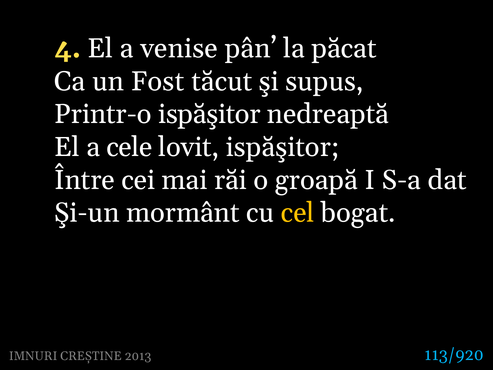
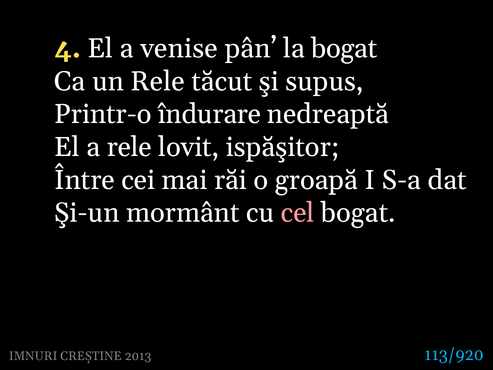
la păcat: păcat -> bogat (344, 48)
un Fost: Fost -> Rele (158, 81)
Printr-o ispăşitor: ispăşitor -> îndurare (209, 114)
a cele: cele -> rele (129, 147)
cel colour: yellow -> pink (298, 213)
